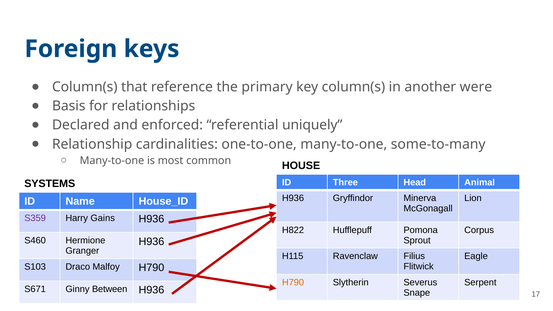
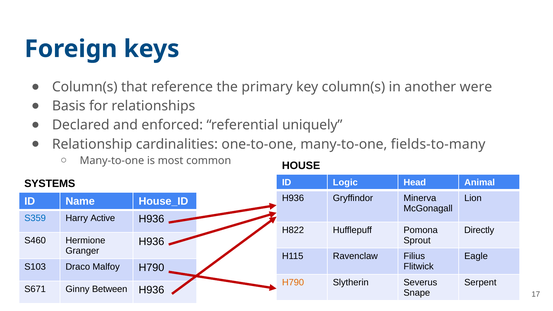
some-to-many: some-to-many -> fields-to-many (438, 144)
Three: Three -> Logic (345, 182)
S359 colour: purple -> blue (35, 218)
Gains: Gains -> Active (103, 218)
Corpus: Corpus -> Directly (479, 230)
